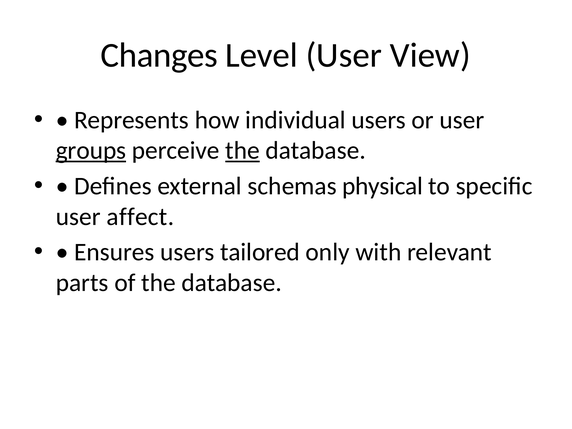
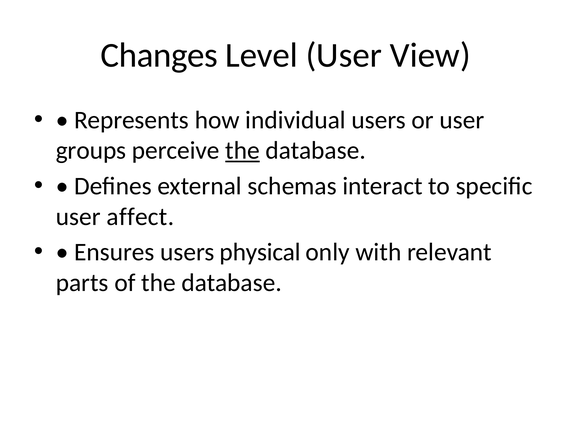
groups underline: present -> none (91, 151)
physical: physical -> interact (382, 186)
tailored: tailored -> physical (260, 252)
